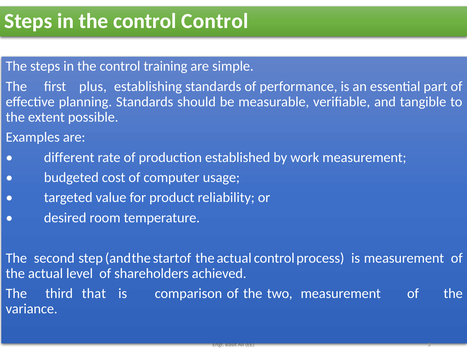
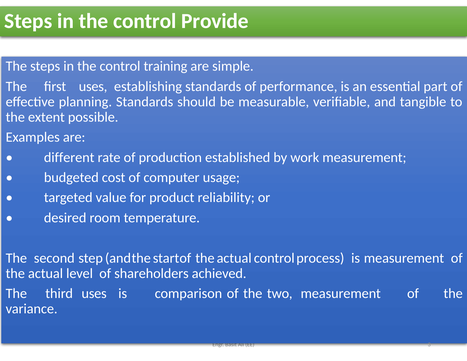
control Control: Control -> Provide (215, 21)
first plus: plus -> uses (93, 86)
third that: that -> uses (94, 293)
